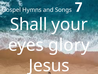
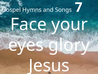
Shall: Shall -> Face (28, 24)
